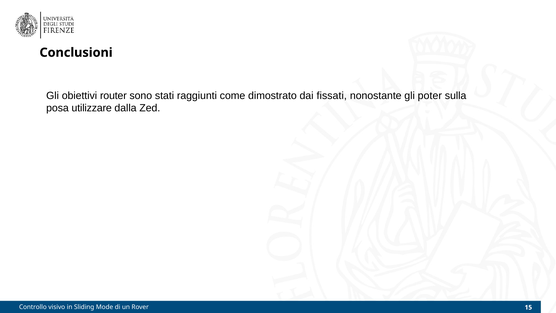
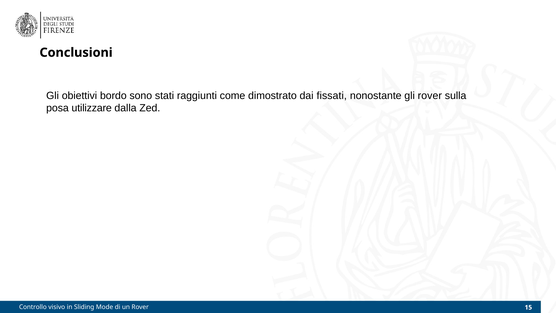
router: router -> bordo (113, 96)
gli poter: poter -> rover (430, 96)
